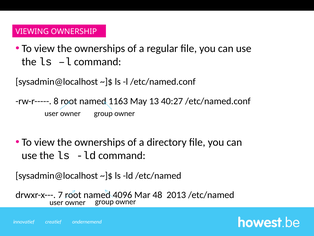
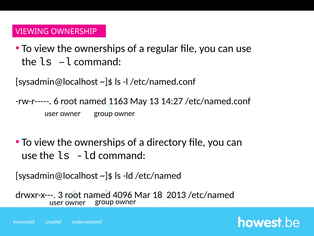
8: 8 -> 6 (56, 101)
40:27: 40:27 -> 14:27 (172, 101)
7: 7 -> 3 (60, 195)
48: 48 -> 18 (157, 195)
